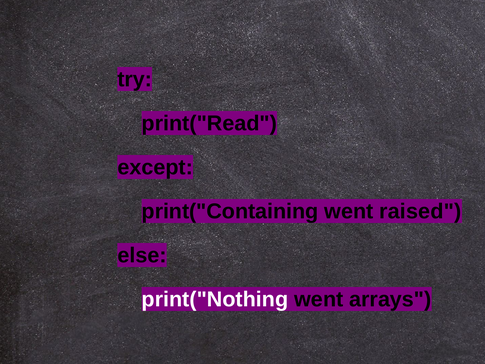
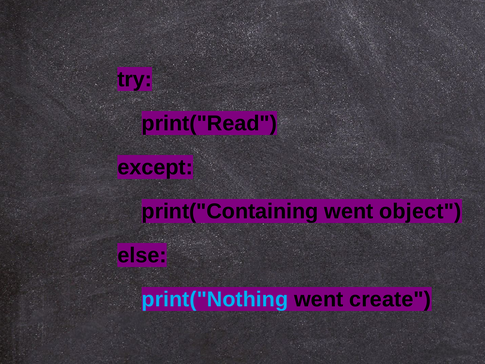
raised: raised -> object (420, 211)
print("Nothing colour: white -> light blue (215, 299)
arrays: arrays -> create (390, 299)
